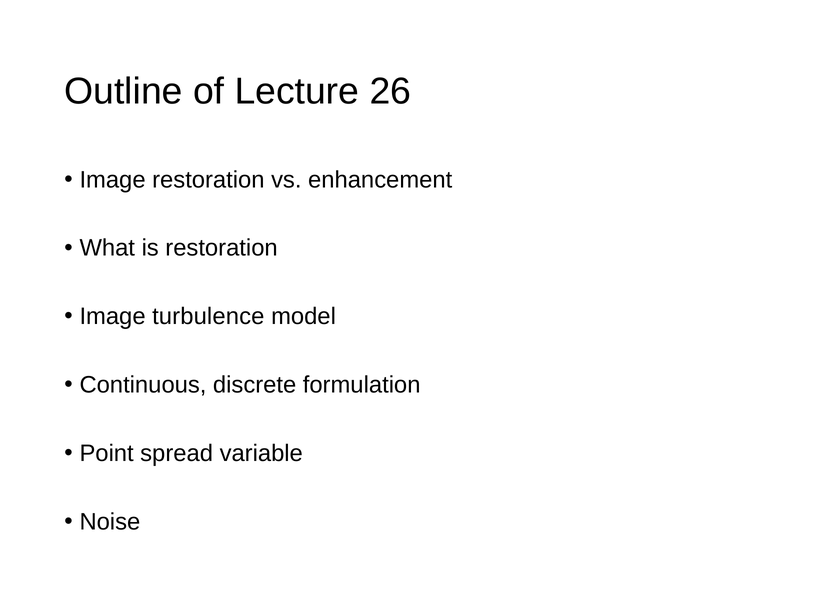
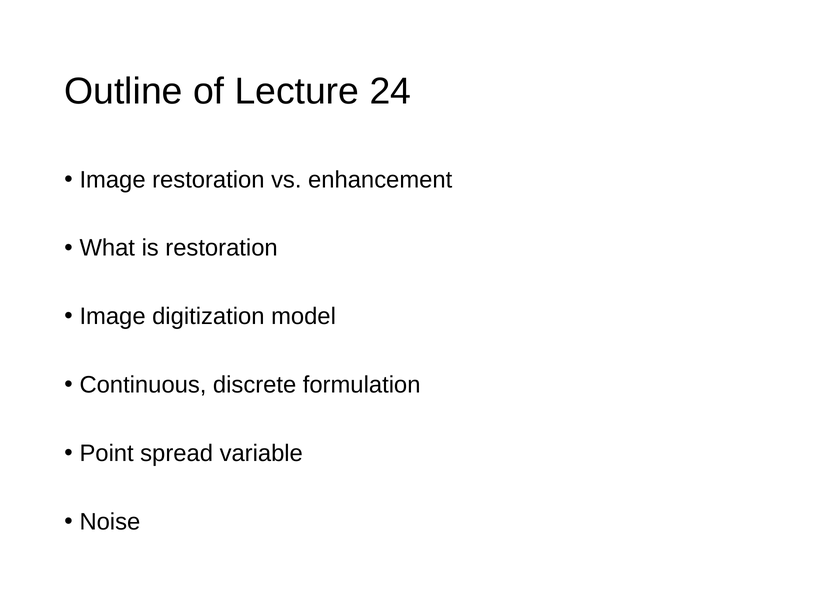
26: 26 -> 24 (390, 91)
turbulence: turbulence -> digitization (208, 317)
